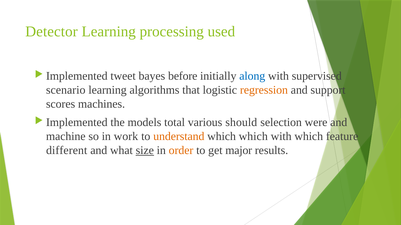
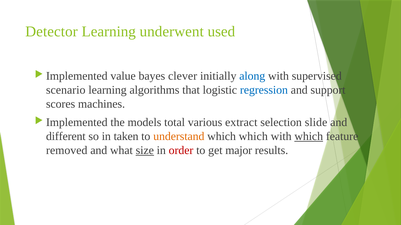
processing: processing -> underwent (172, 32)
tweet: tweet -> value (123, 76)
before: before -> clever (183, 76)
regression colour: orange -> blue (264, 90)
should: should -> extract (241, 123)
were: were -> slide (316, 123)
machine: machine -> different (66, 137)
work: work -> taken (126, 137)
which underline: none -> present (309, 137)
different: different -> removed (67, 151)
order colour: orange -> red (181, 151)
